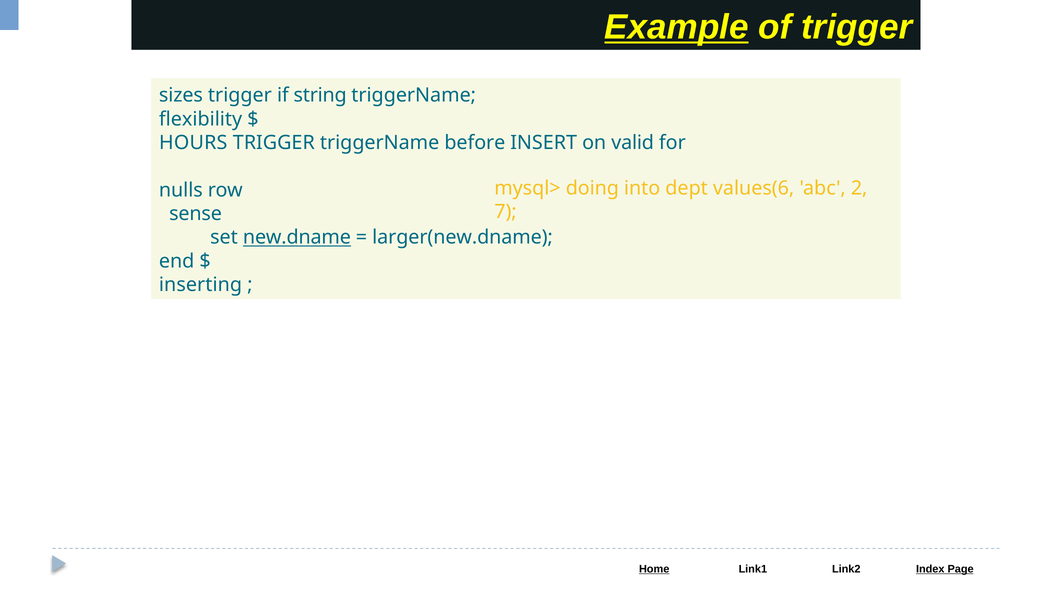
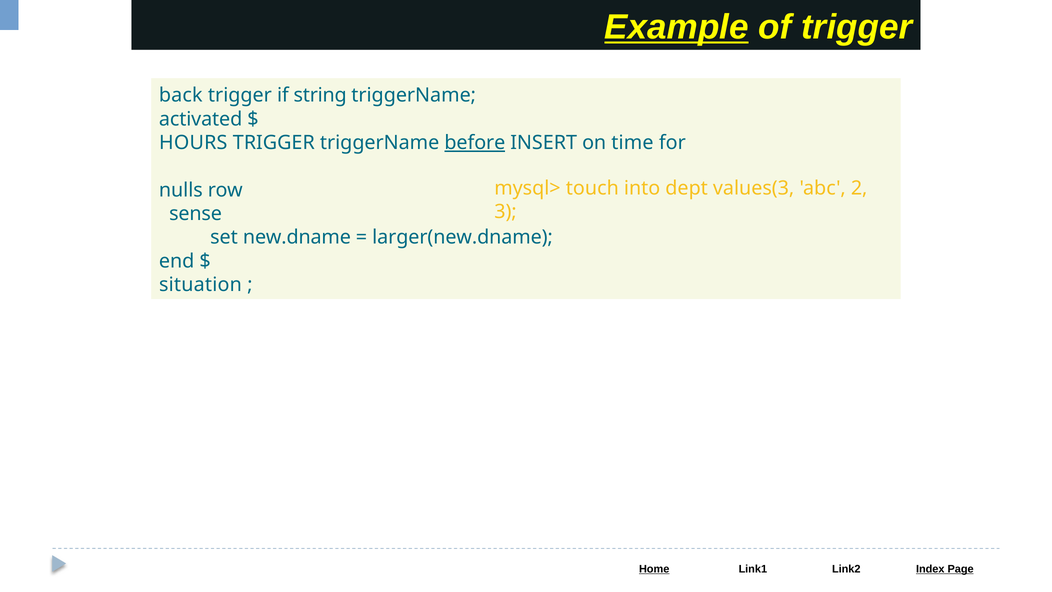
sizes: sizes -> back (181, 95)
flexibility: flexibility -> activated (201, 119)
before underline: none -> present (475, 143)
valid: valid -> time (632, 143)
doing: doing -> touch (592, 188)
values(6: values(6 -> values(3 (754, 188)
7: 7 -> 3 (506, 212)
new.dname underline: present -> none (297, 237)
inserting: inserting -> situation (200, 285)
